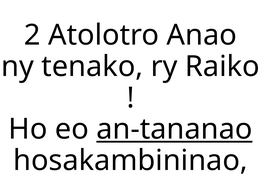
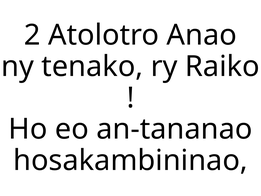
an-tananao underline: present -> none (174, 129)
